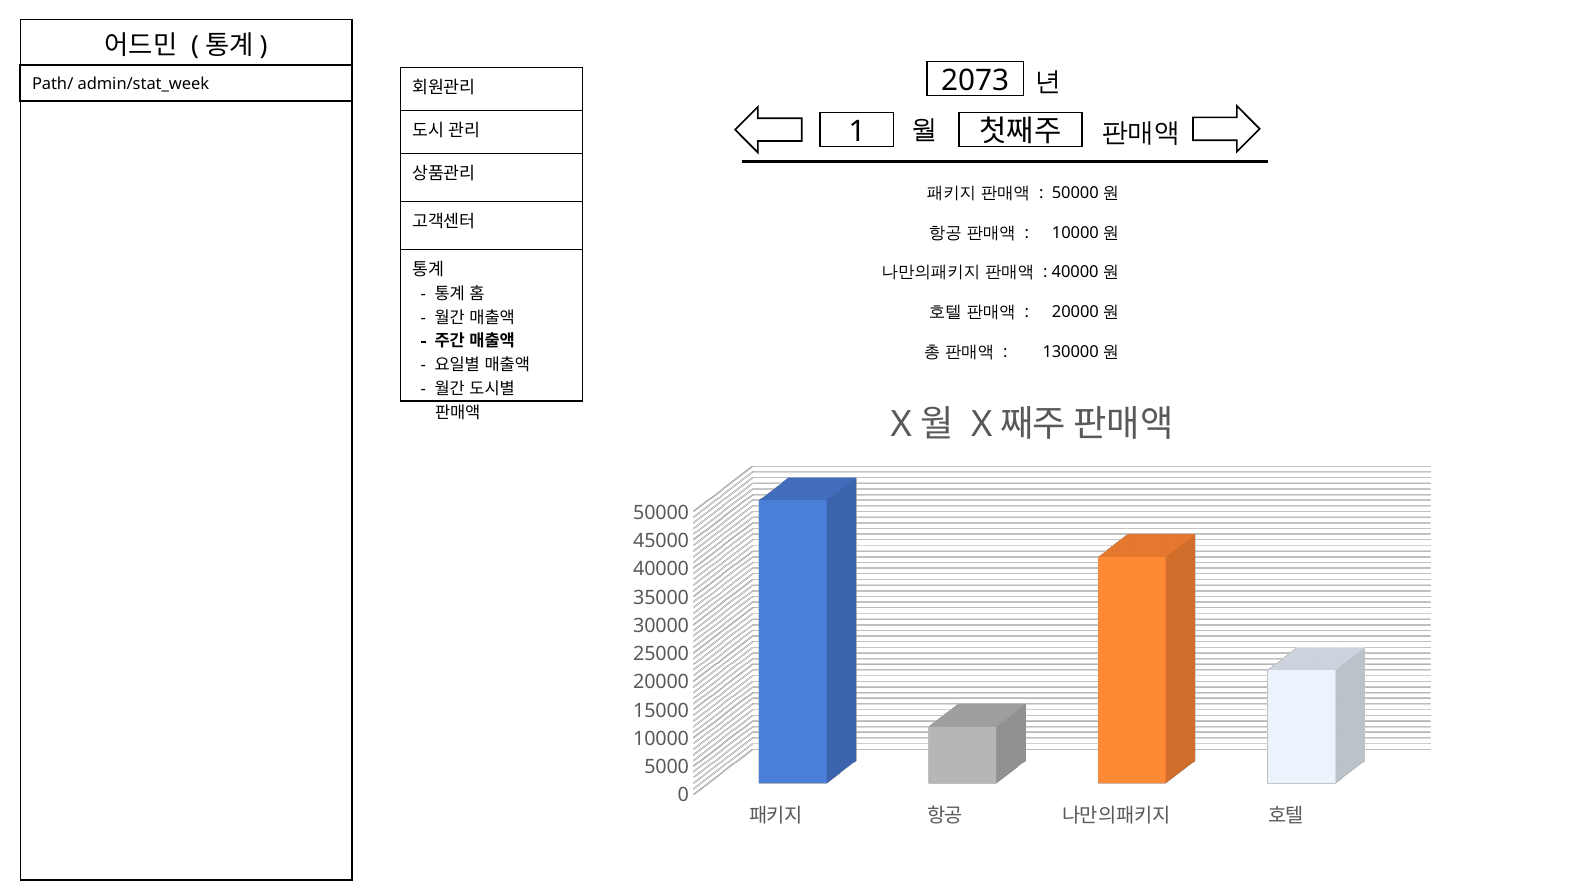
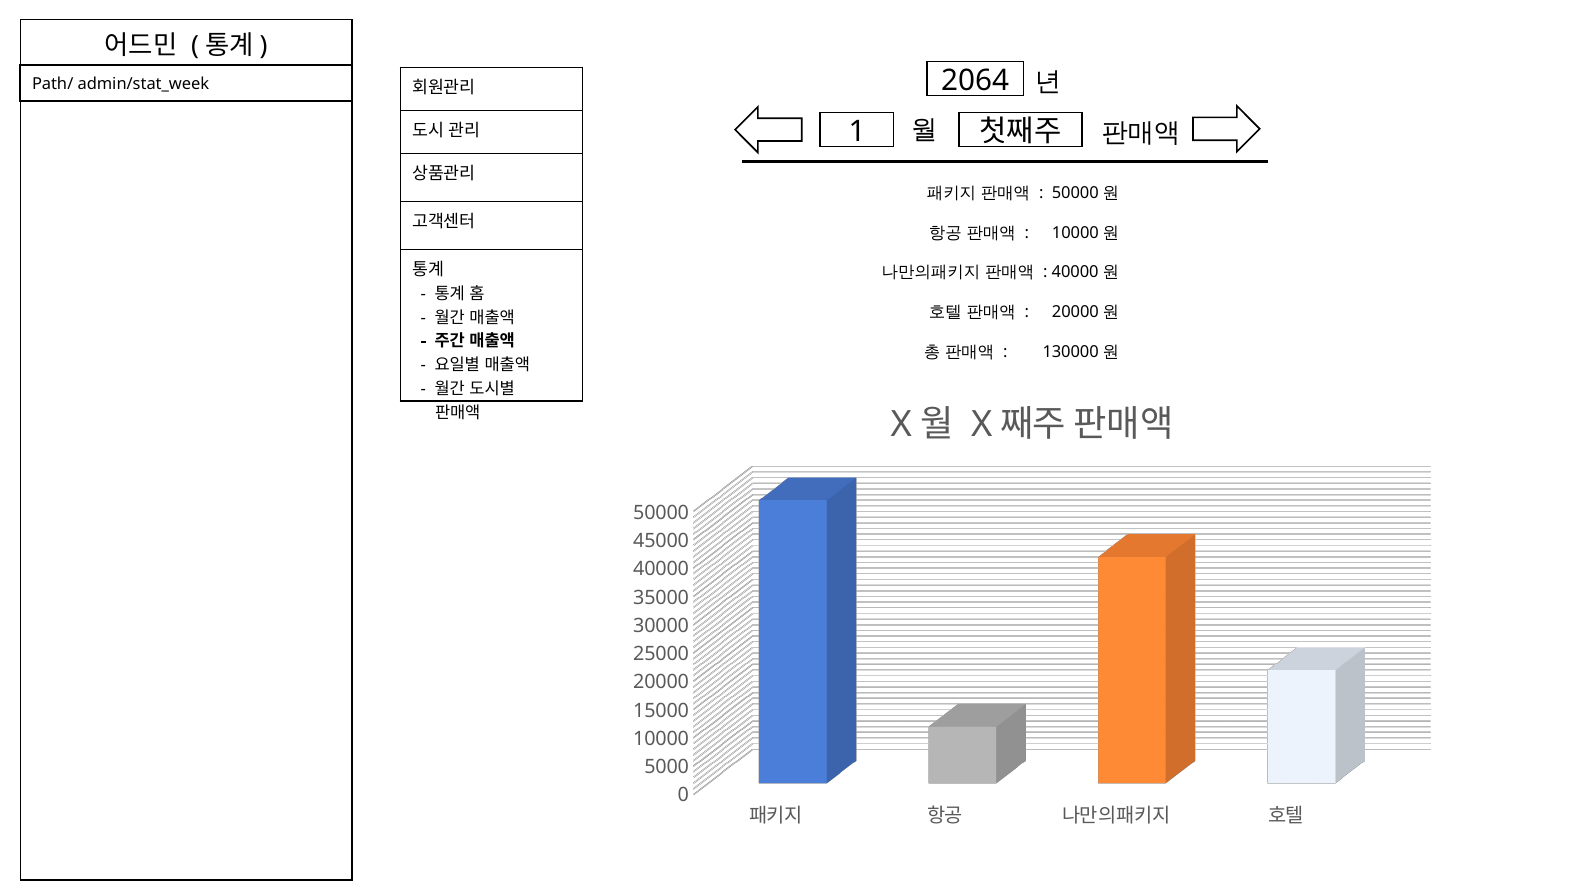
2073: 2073 -> 2064 (975, 81)
